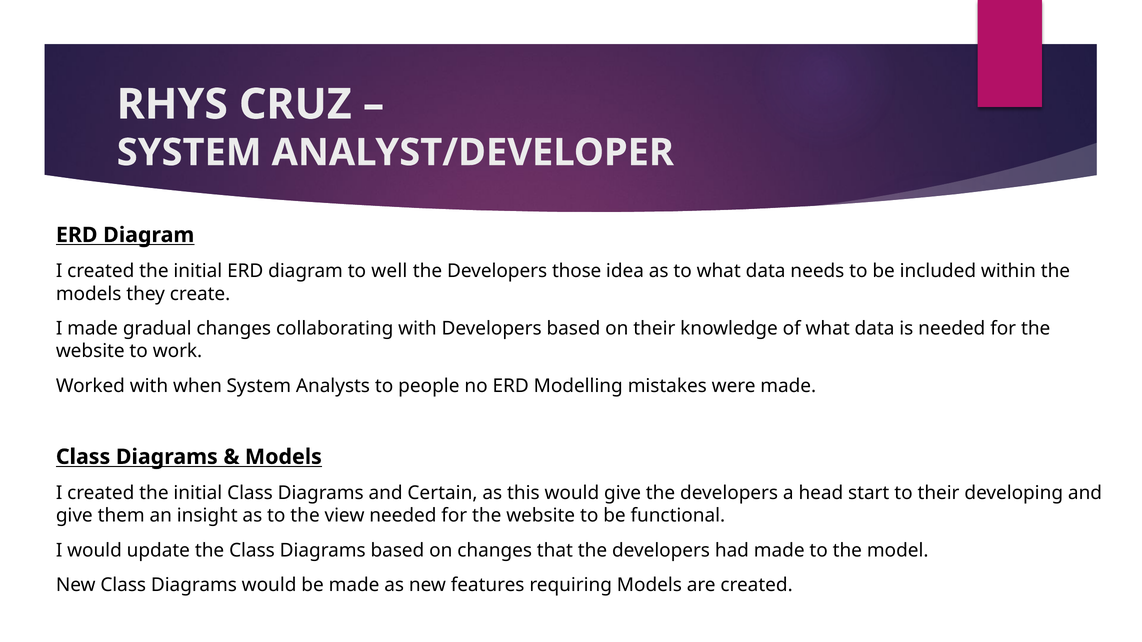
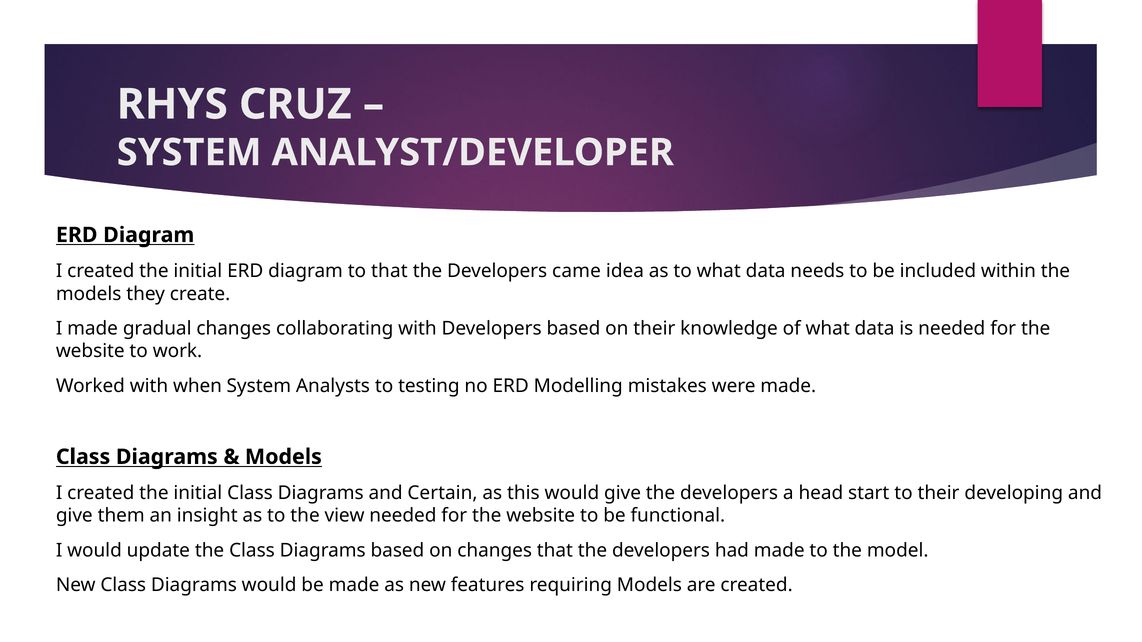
to well: well -> that (389, 271)
those: those -> came (576, 271)
people: people -> testing (429, 386)
